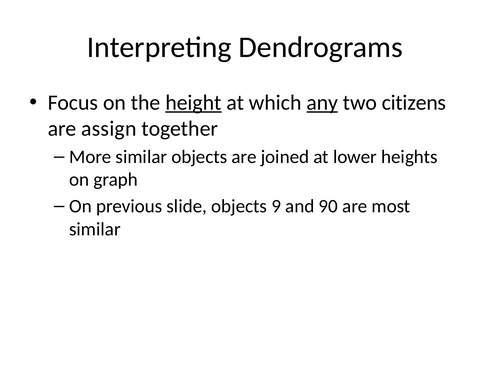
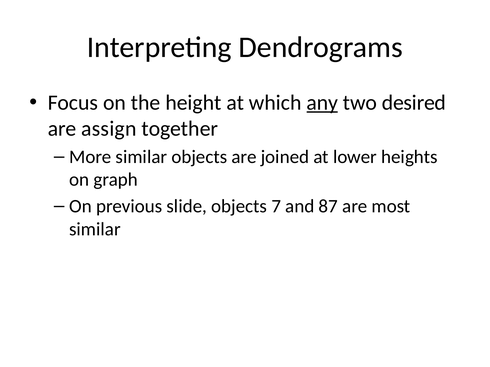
height underline: present -> none (193, 103)
citizens: citizens -> desired (414, 103)
9: 9 -> 7 (276, 207)
90: 90 -> 87 (328, 207)
